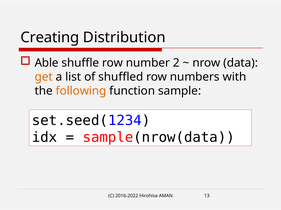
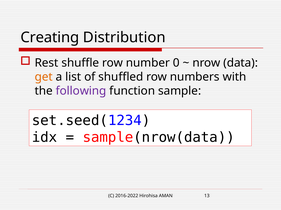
Able: Able -> Rest (47, 63)
2: 2 -> 0 (176, 63)
following colour: orange -> purple (81, 91)
